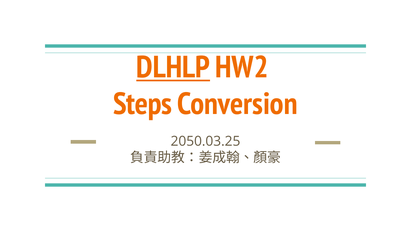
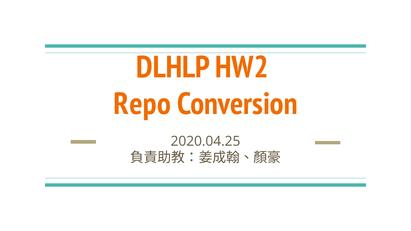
DLHLP underline: present -> none (173, 67)
Steps: Steps -> Repo (142, 104)
2050.03.25: 2050.03.25 -> 2020.04.25 (206, 141)
